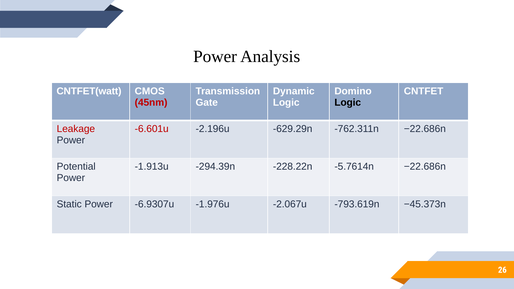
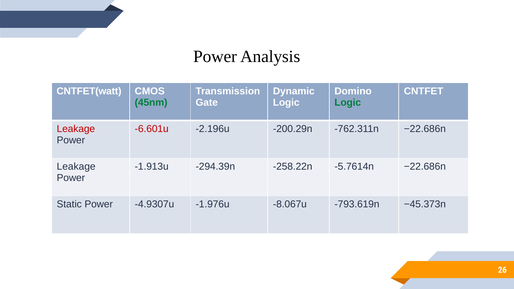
45nm colour: red -> green (151, 102)
Logic colour: black -> green (348, 102)
-629.29n: -629.29n -> -200.29n (293, 129)
Potential: Potential -> Leakage (76, 167)
-228.22n: -228.22n -> -258.22n (293, 167)
-6.9307u: -6.9307u -> -4.9307u (154, 204)
-2.067u: -2.067u -> -8.067u (290, 204)
